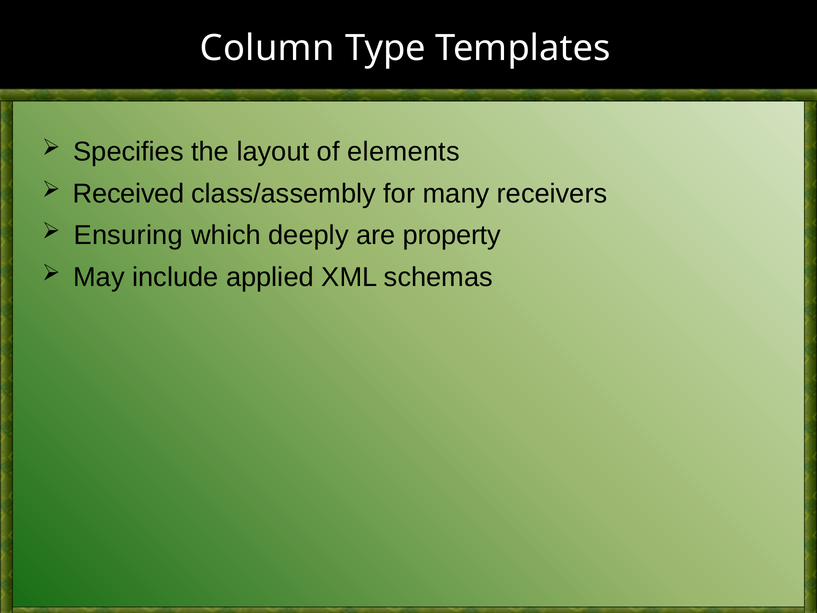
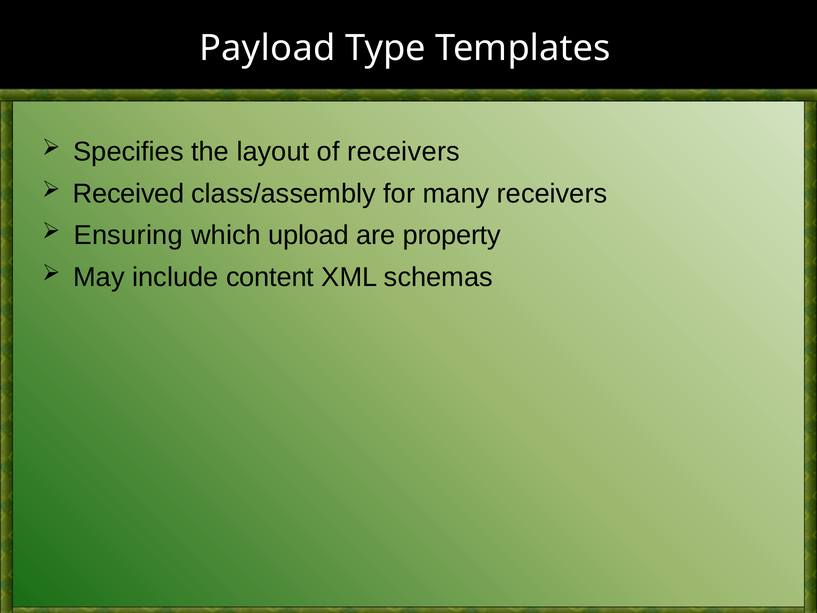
Column: Column -> Payload (267, 48)
of elements: elements -> receivers (404, 152)
deeply: deeply -> upload (309, 235)
applied: applied -> content (270, 277)
